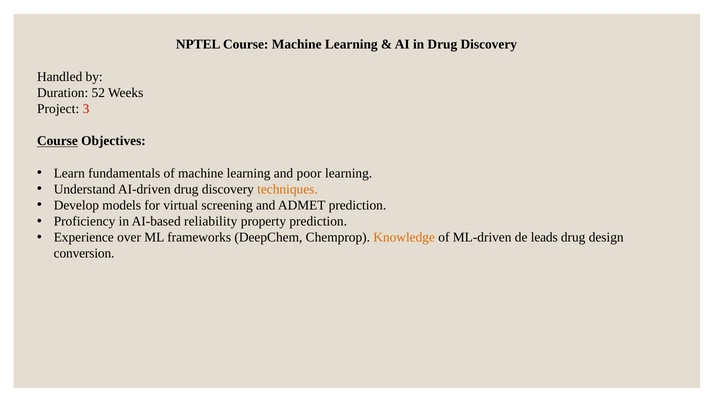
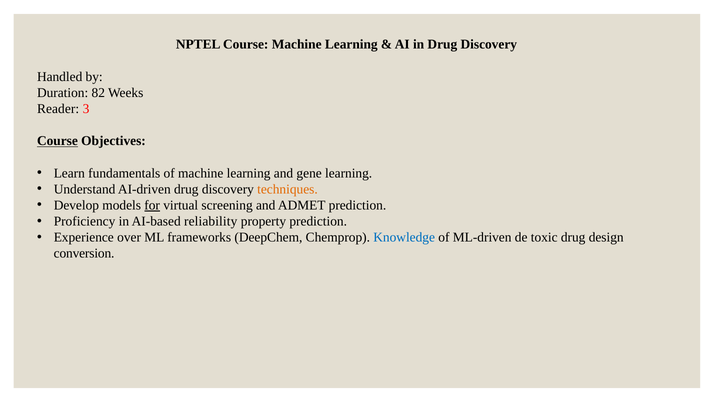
52: 52 -> 82 (98, 93)
Project: Project -> Reader (58, 109)
poor: poor -> gene (309, 173)
for underline: none -> present (152, 205)
Knowledge colour: orange -> blue (404, 237)
leads: leads -> toxic (544, 237)
